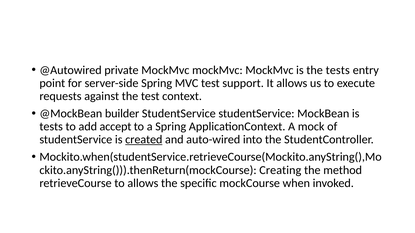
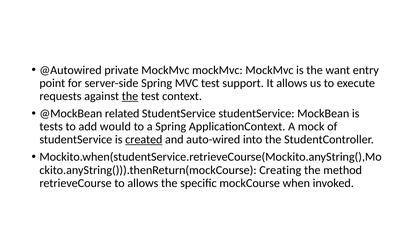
the tests: tests -> want (338, 70)
the underline: none -> present (130, 96)
builder: builder -> related (122, 114)
accept: accept -> would (115, 127)
